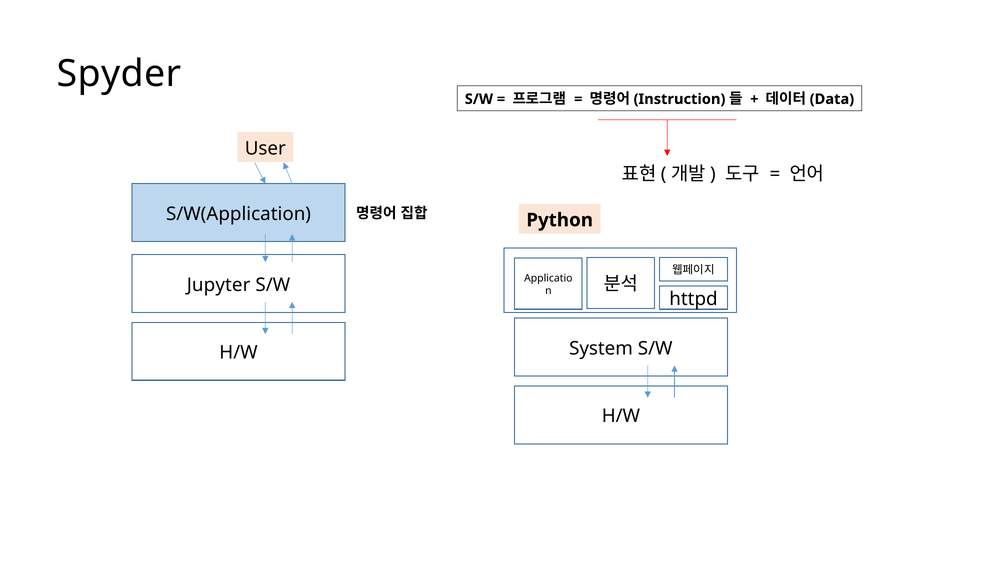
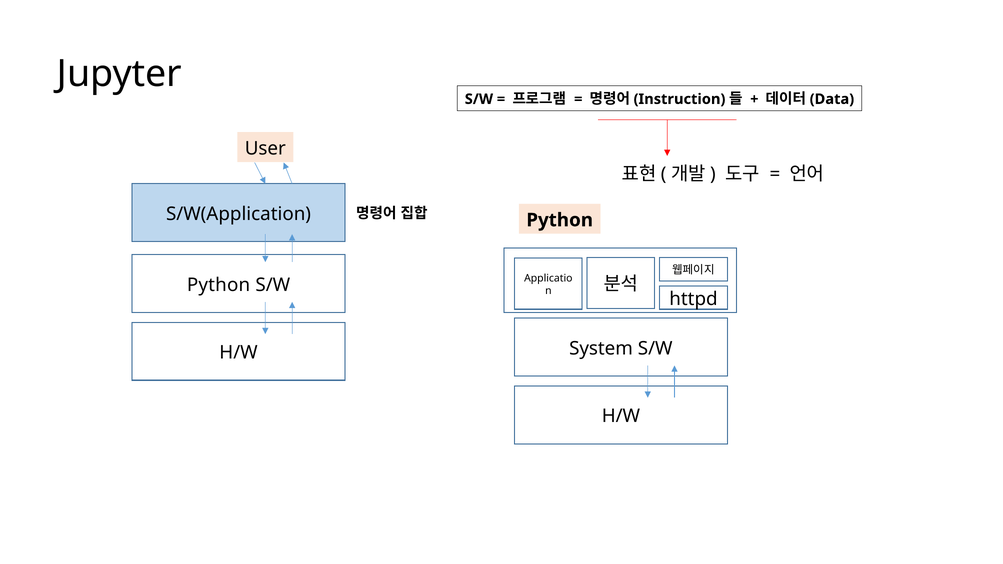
Spyder: Spyder -> Jupyter (119, 74)
Jupyter: Jupyter -> Python (219, 285)
